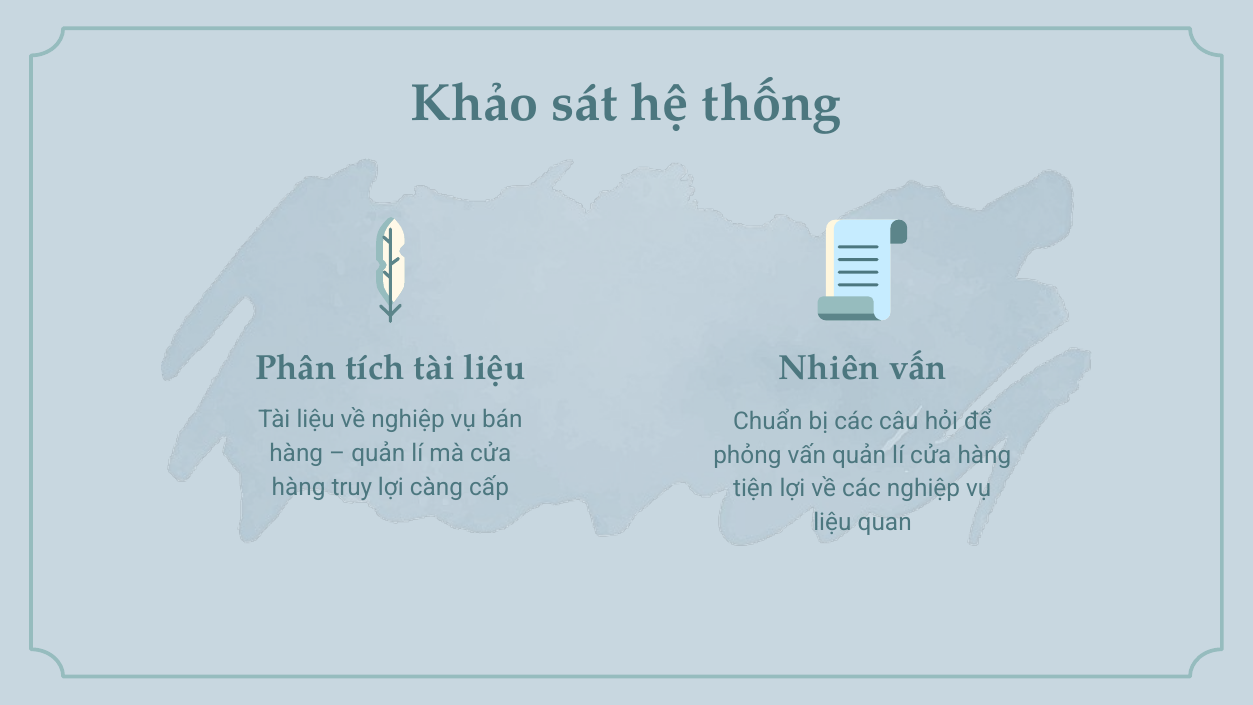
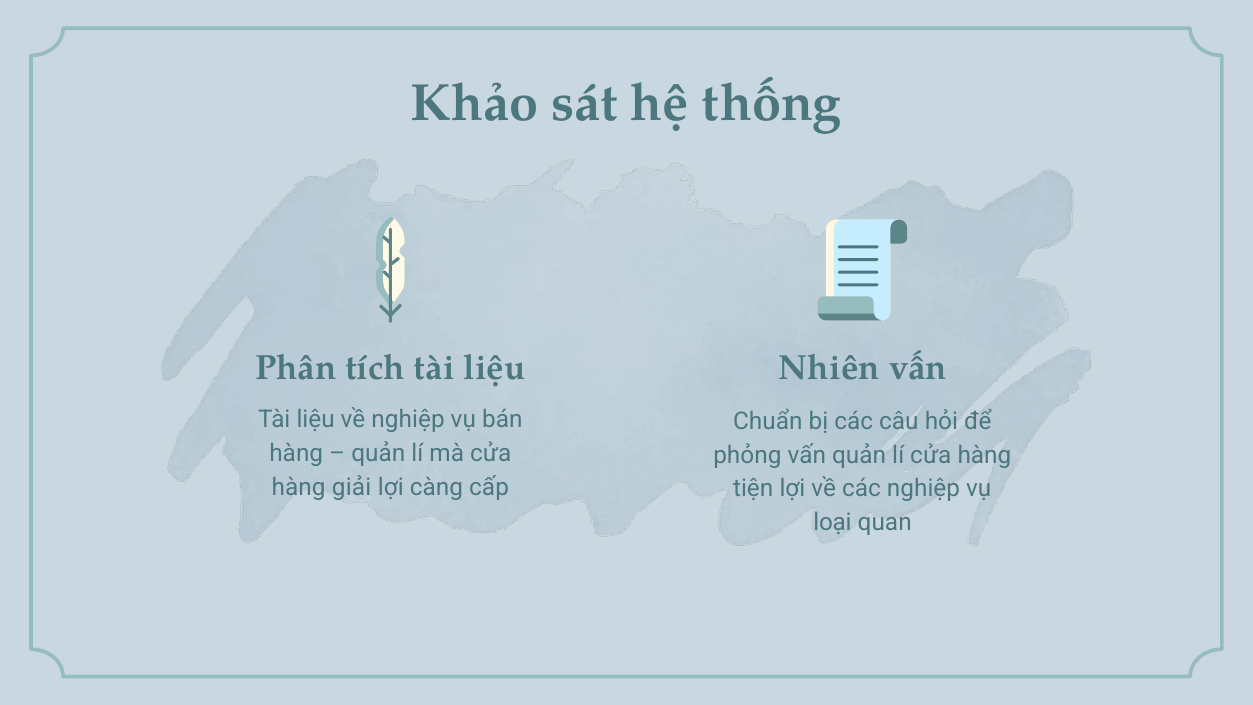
truy: truy -> giải (352, 487)
liệu: liệu -> loại (832, 522)
